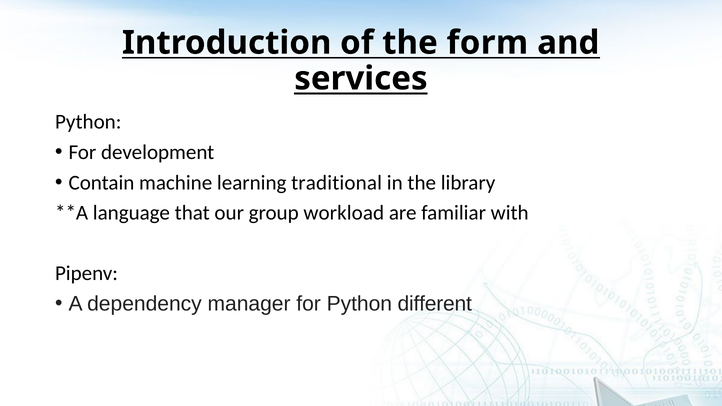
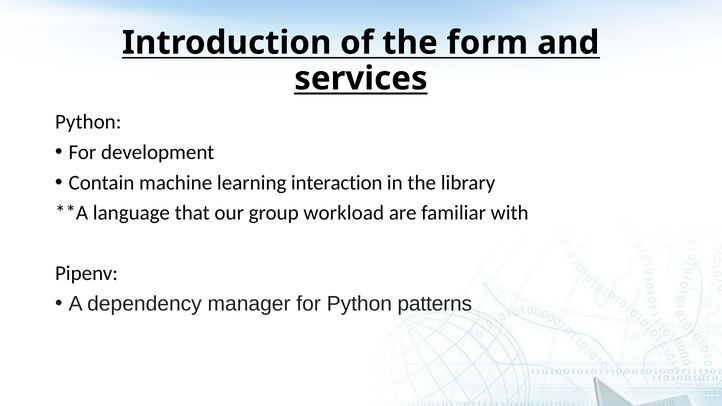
traditional: traditional -> interaction (337, 183)
different: different -> patterns (435, 304)
